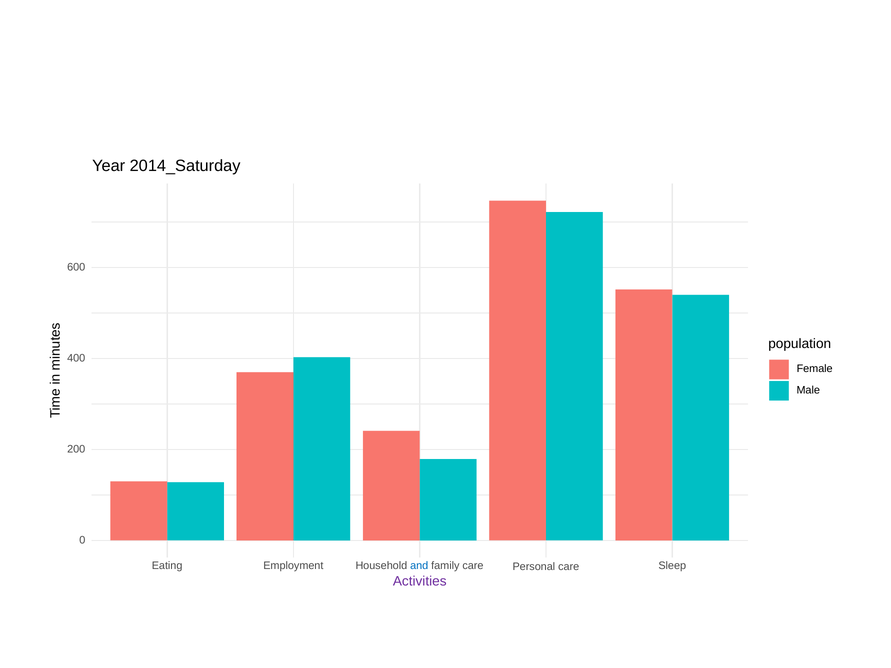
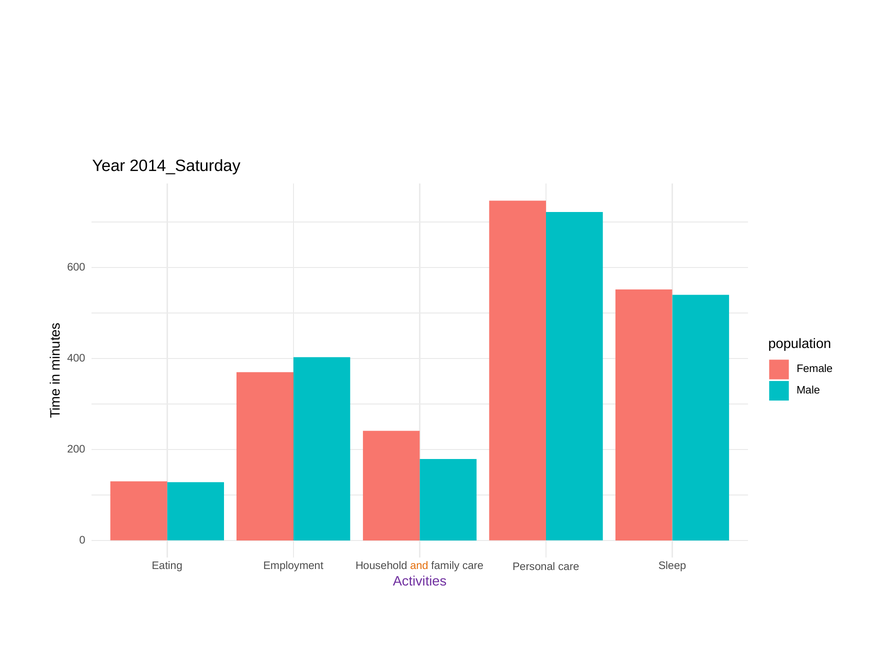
and colour: blue -> orange (419, 566)
